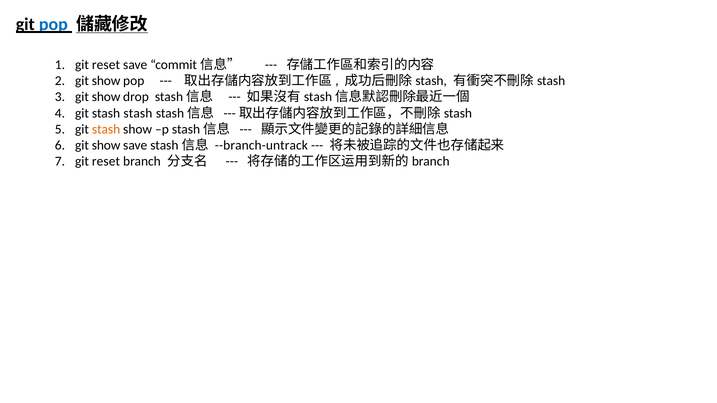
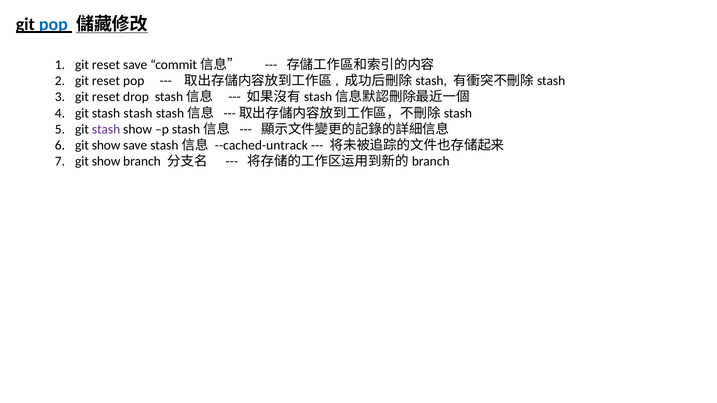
show: show -> reset (106, 81)
show: show -> reset (106, 97)
stash colour: orange -> purple (106, 129)
--branch-untrack: --branch-untrack -> --cached-untrack (261, 145)
reset: reset -> show (106, 162)
